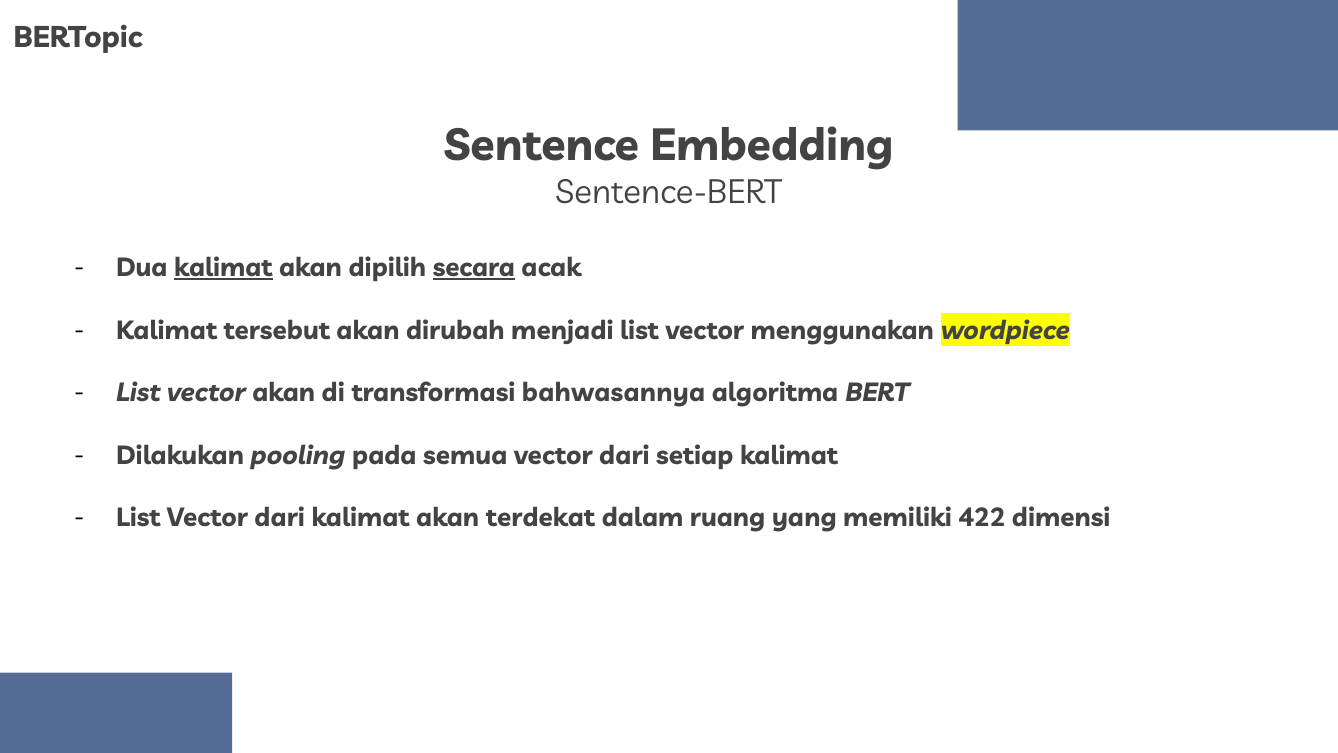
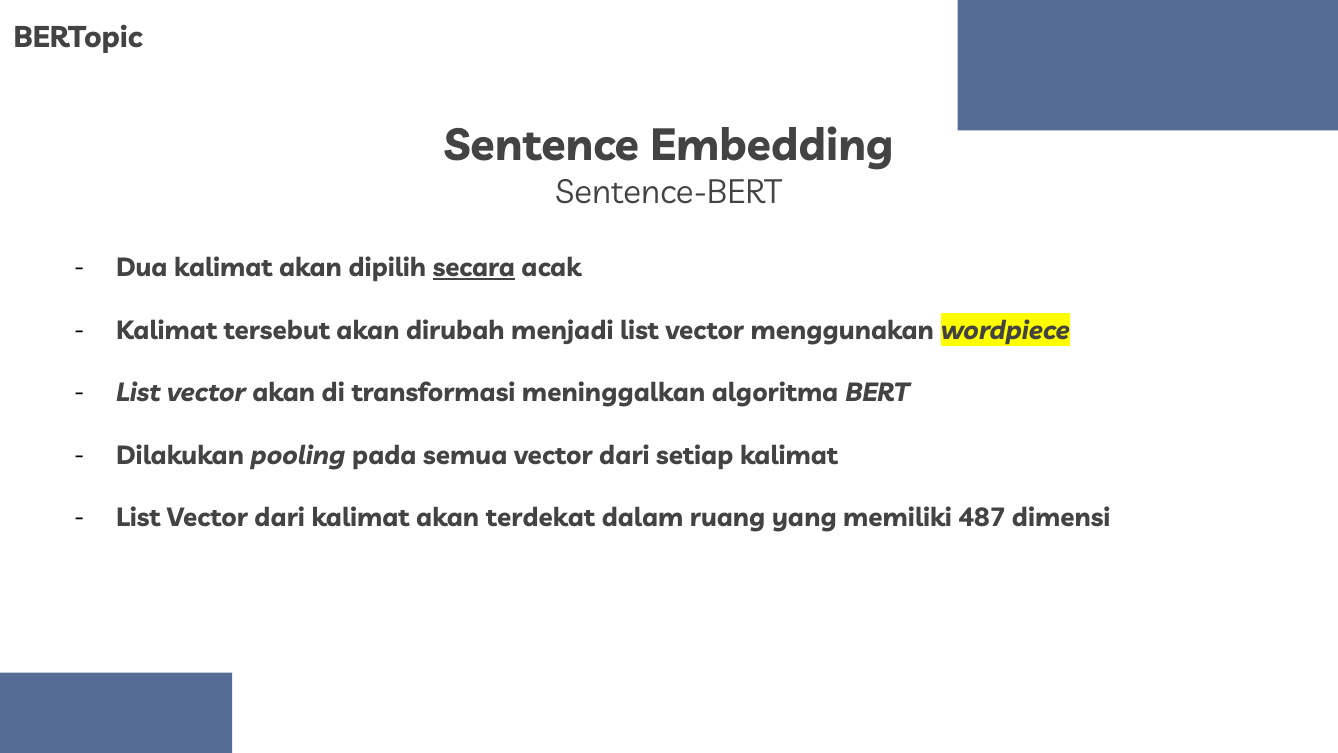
kalimat underline: present -> none (223, 268)
bahwasannya: bahwasannya -> meninggalkan (614, 393)
422: 422 -> 487 (982, 518)
